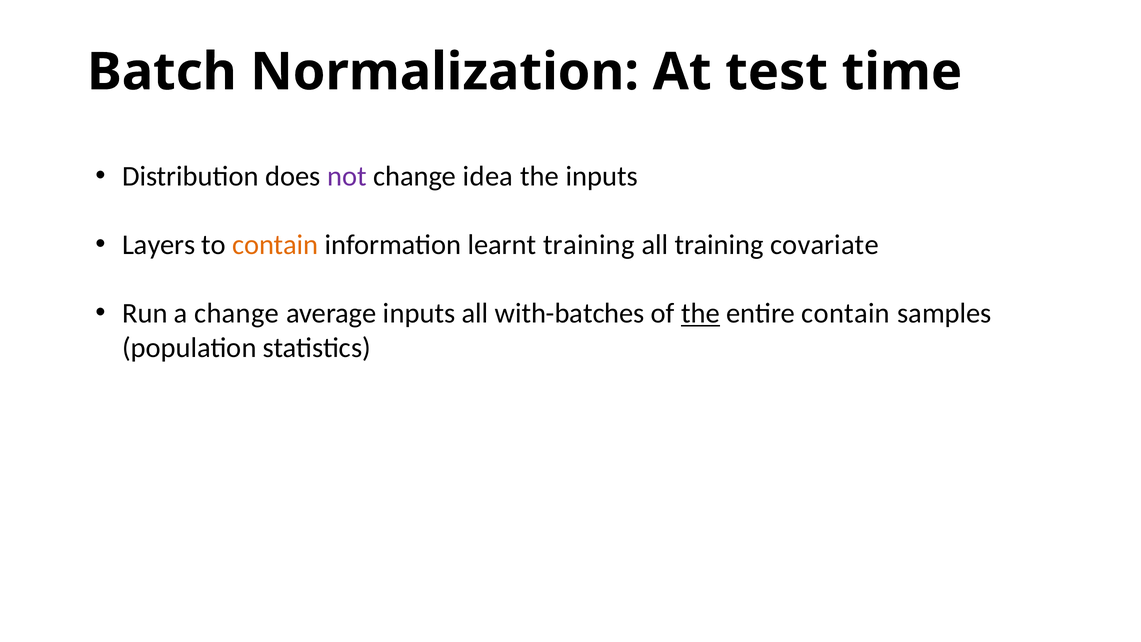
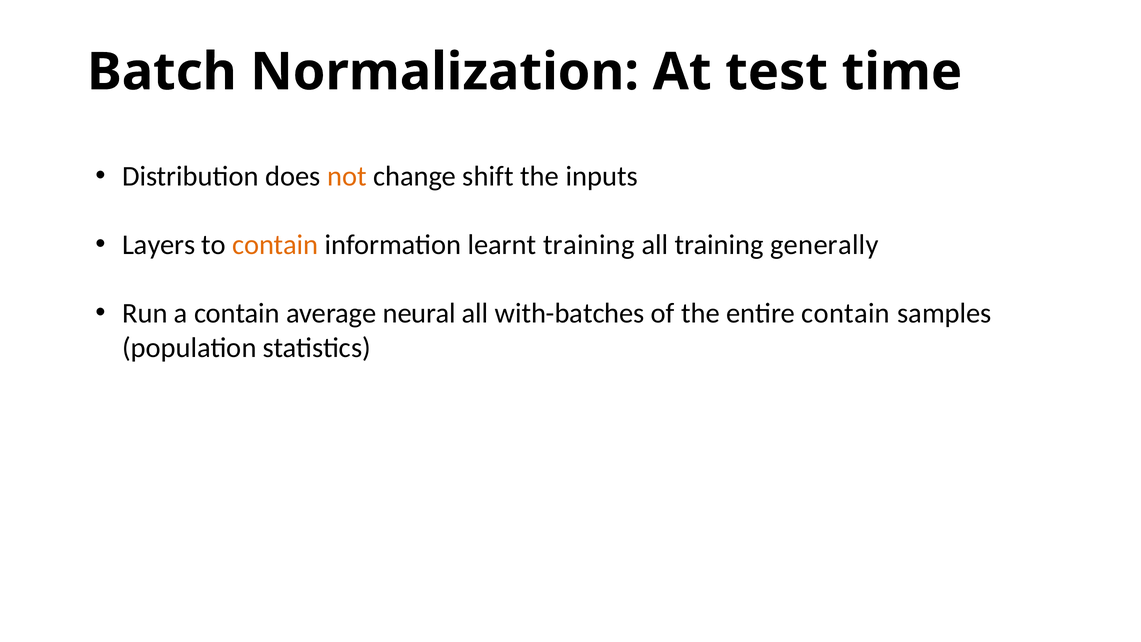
not colour: purple -> orange (347, 177)
idea: idea -> shift (488, 177)
covariate: covariate -> generally (824, 245)
a change: change -> contain (237, 313)
average inputs: inputs -> neural (419, 313)
the underline: present -> none (700, 313)
